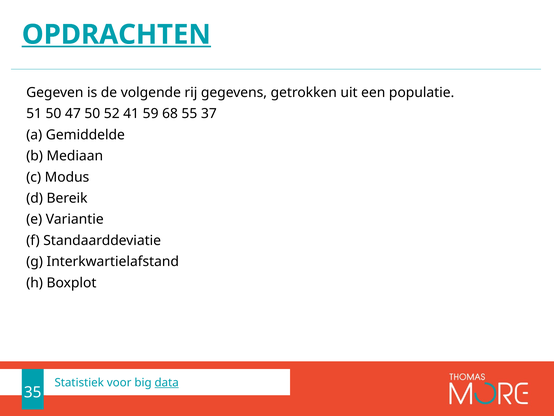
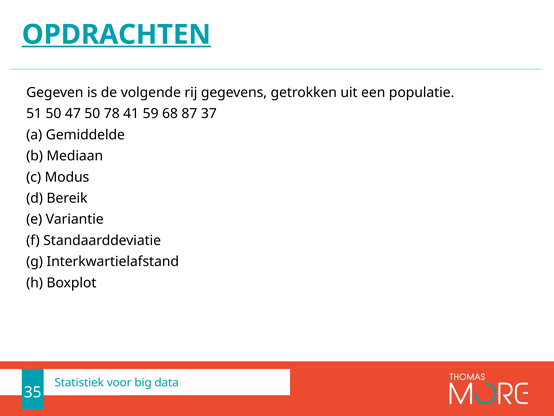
52: 52 -> 78 (112, 114)
55: 55 -> 87 (189, 114)
data underline: present -> none (167, 382)
